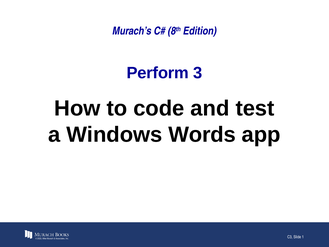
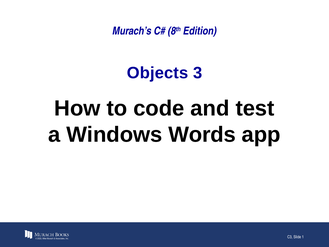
Perform: Perform -> Objects (158, 73)
